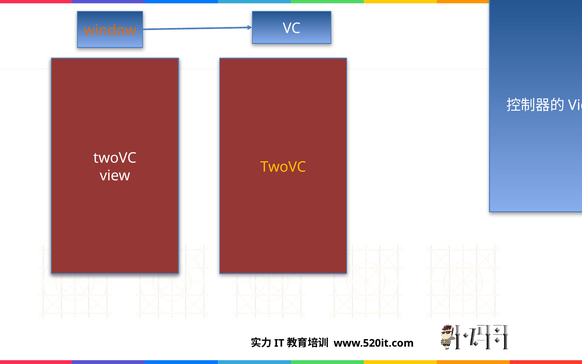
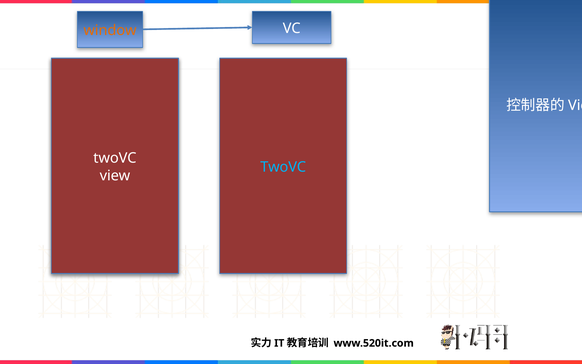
TwoVC colour: yellow -> light blue (283, 167)
